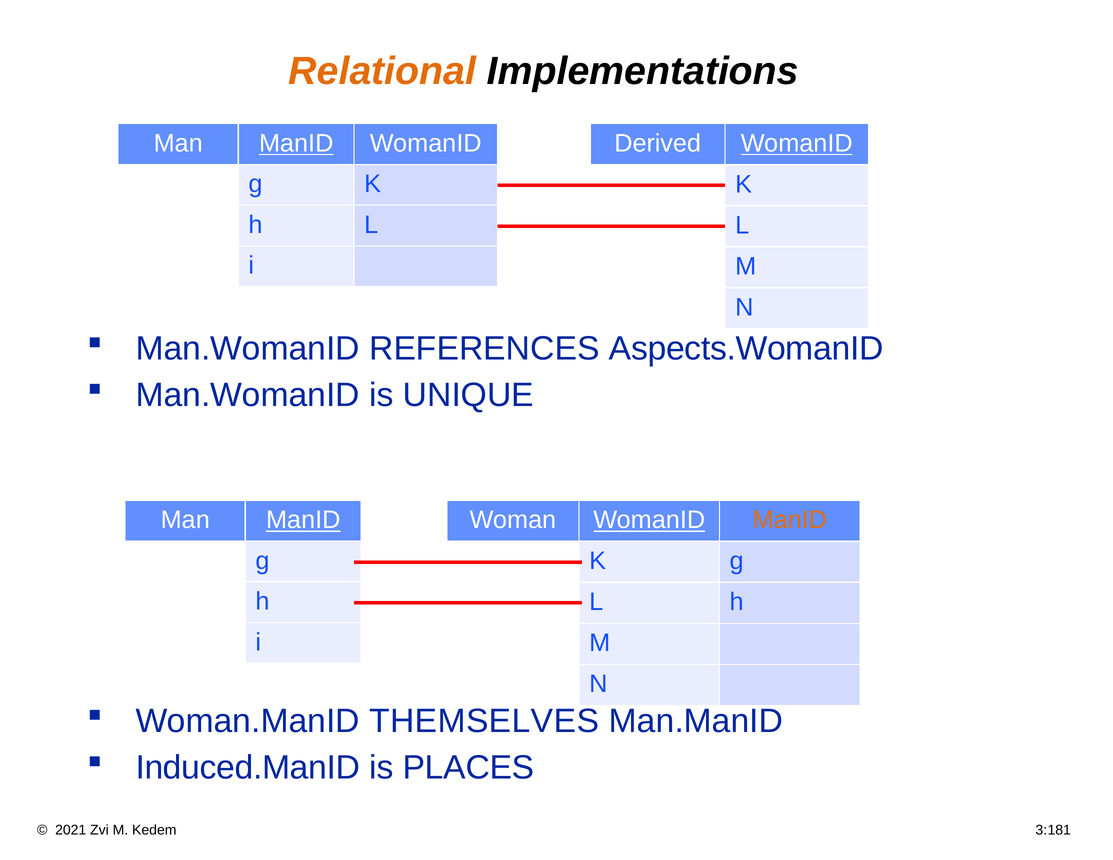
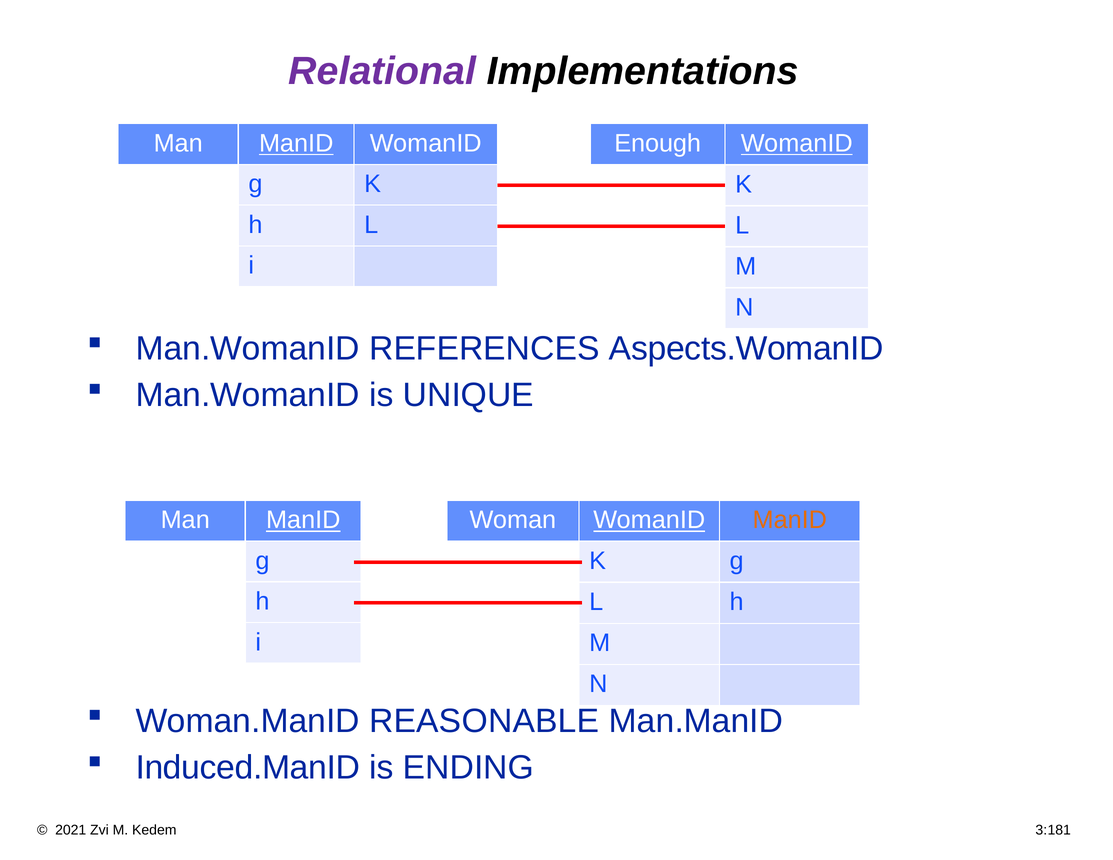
Relational colour: orange -> purple (382, 71)
Derived: Derived -> Enough (658, 143)
THEMSELVES: THEMSELVES -> REASONABLE (484, 721)
PLACES: PLACES -> ENDING (468, 767)
